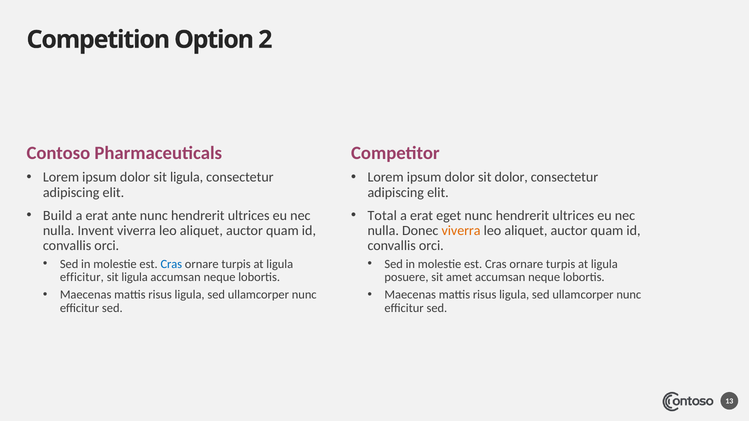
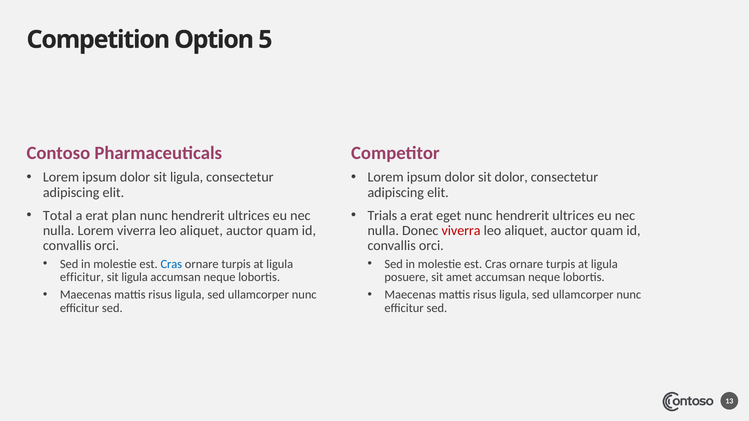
2: 2 -> 5 (265, 40)
Build: Build -> Total (58, 216)
ante: ante -> plan (124, 216)
Total: Total -> Trials (382, 216)
nulla Invent: Invent -> Lorem (96, 231)
viverra colour: orange -> red (461, 231)
